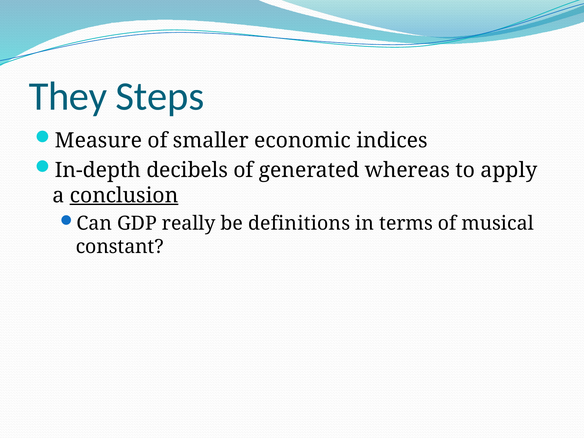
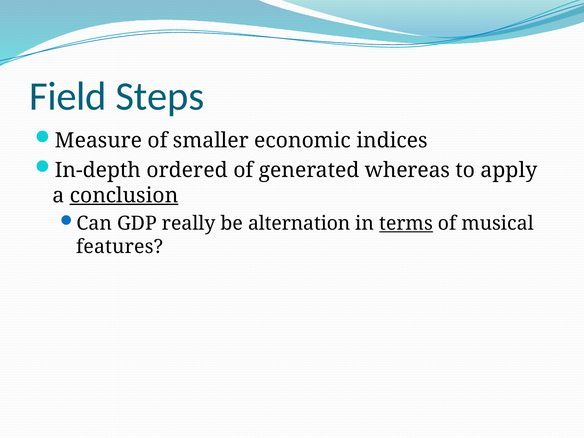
They: They -> Field (68, 96)
decibels: decibels -> ordered (187, 170)
definitions: definitions -> alternation (299, 223)
terms underline: none -> present (406, 223)
constant: constant -> features (120, 247)
